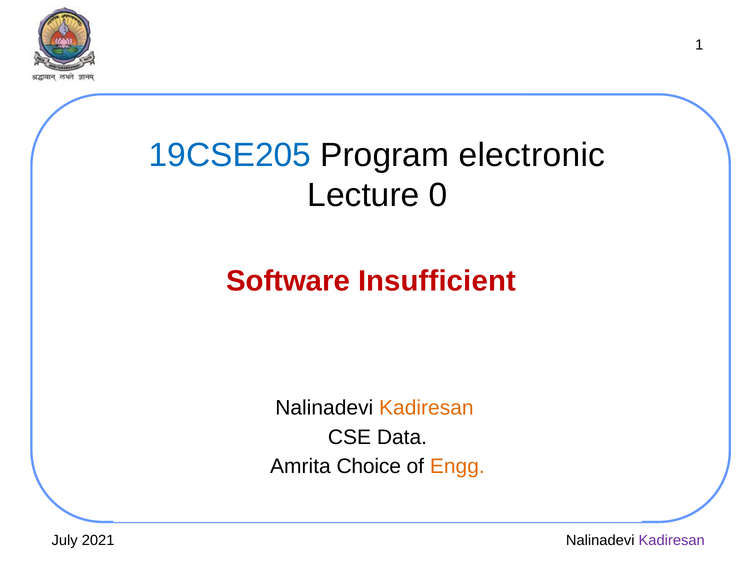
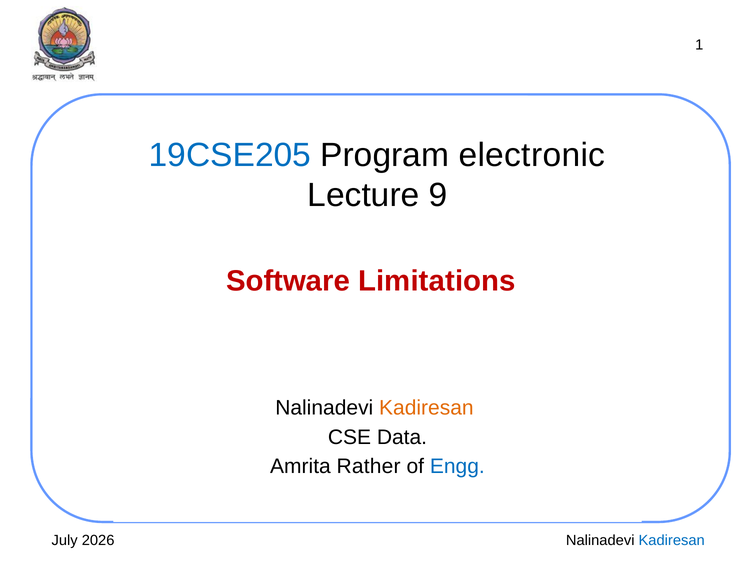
0: 0 -> 9 (438, 195)
Insufficient: Insufficient -> Limitations (437, 281)
Choice: Choice -> Rather (369, 467)
Engg colour: orange -> blue (457, 467)
2021: 2021 -> 2026 (98, 541)
Kadiresan colour: purple -> blue (672, 541)
